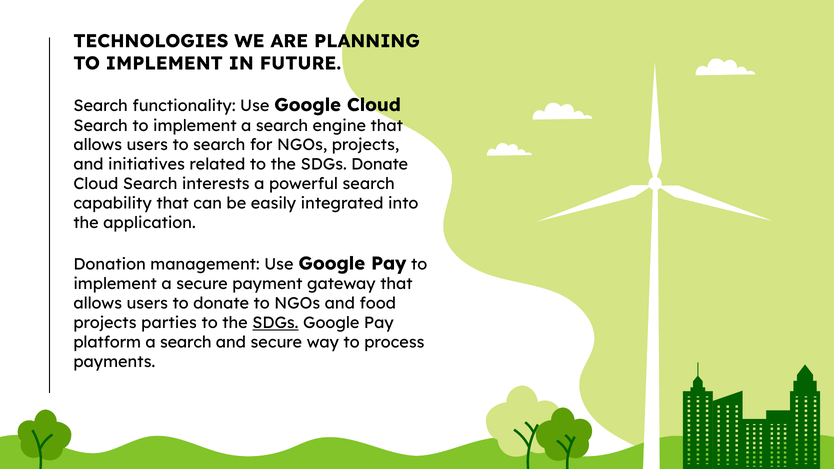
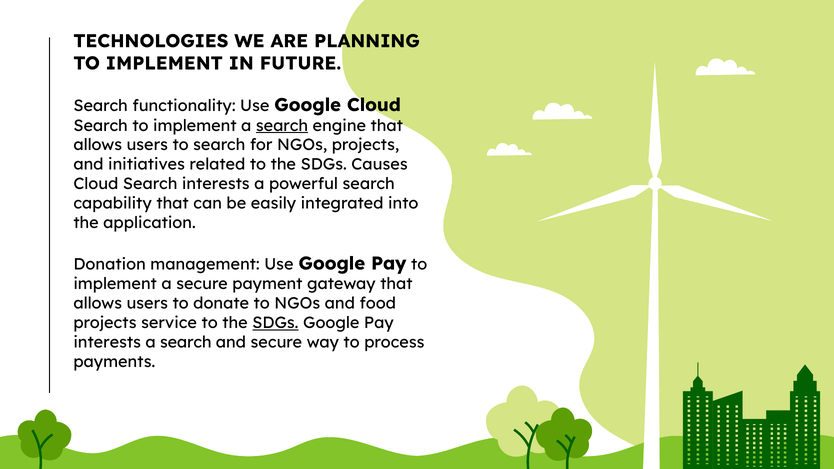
search underline: none -> present (282, 126)
SDGs Donate: Donate -> Causes (379, 165)
parties: parties -> service (169, 323)
platform: platform -> interests (107, 343)
